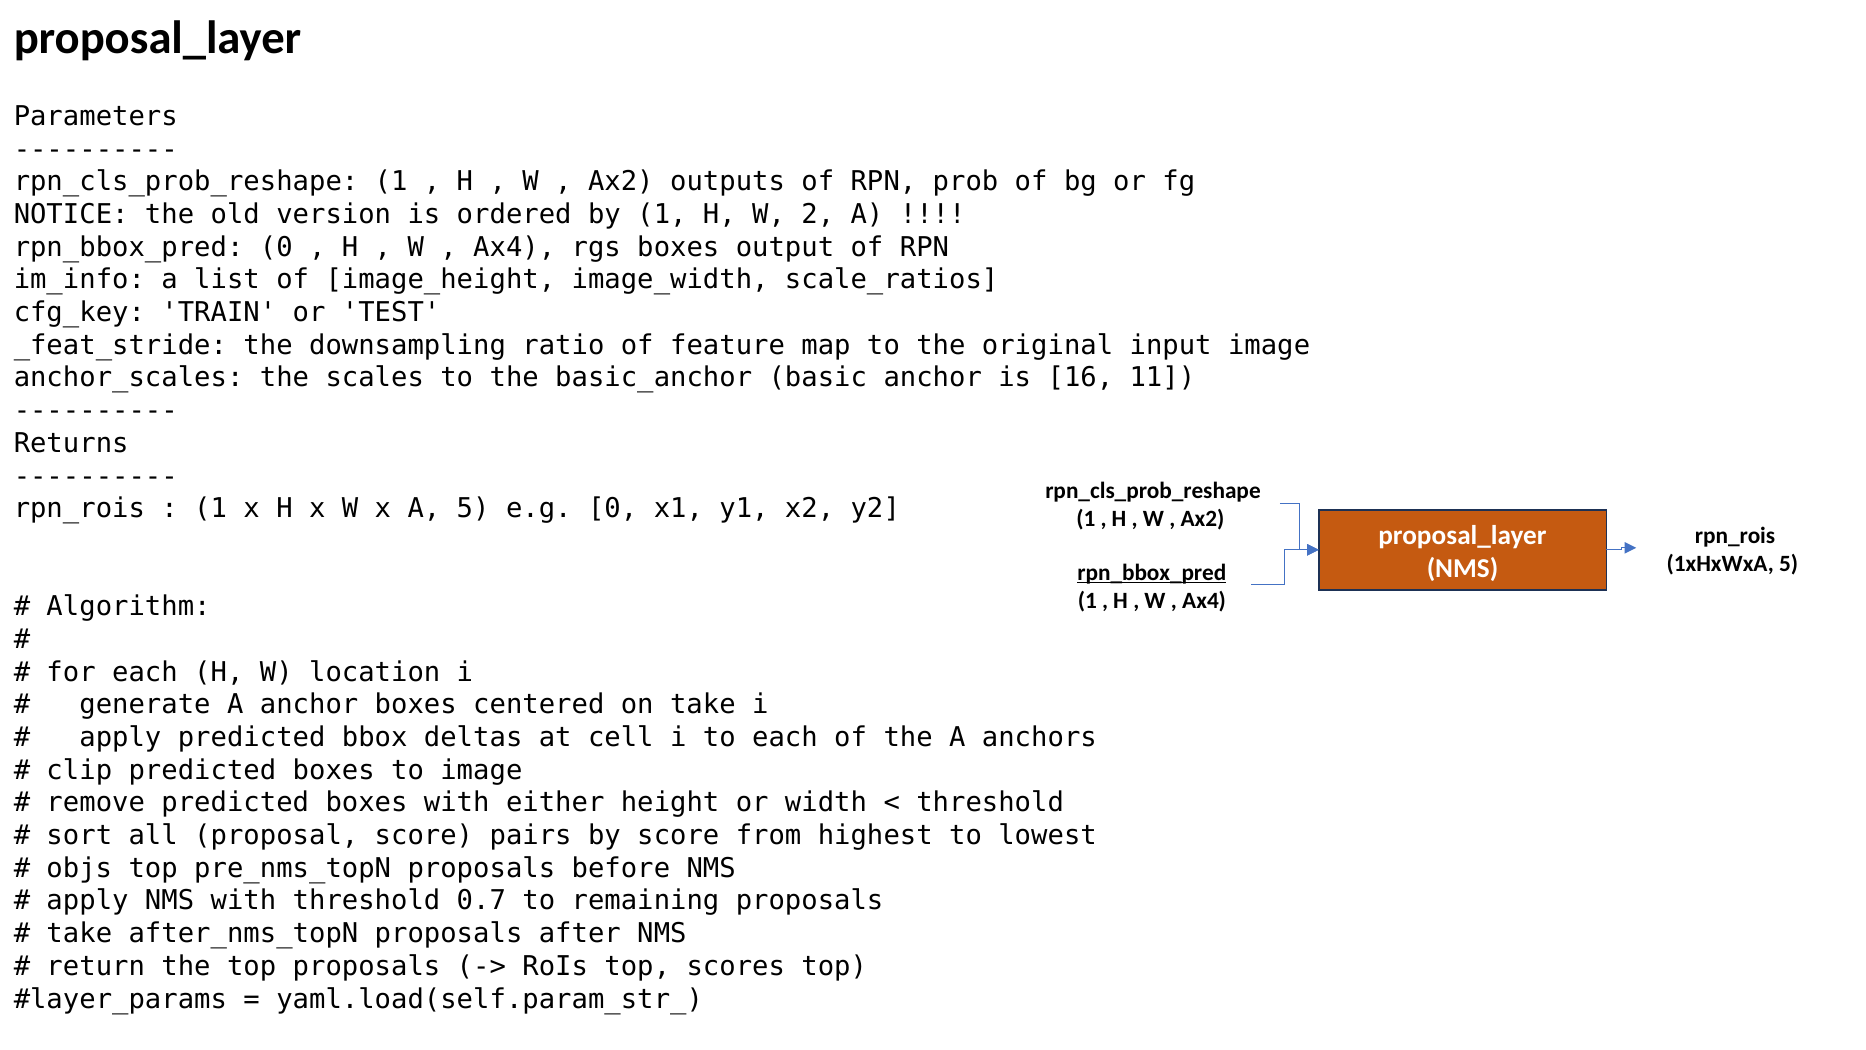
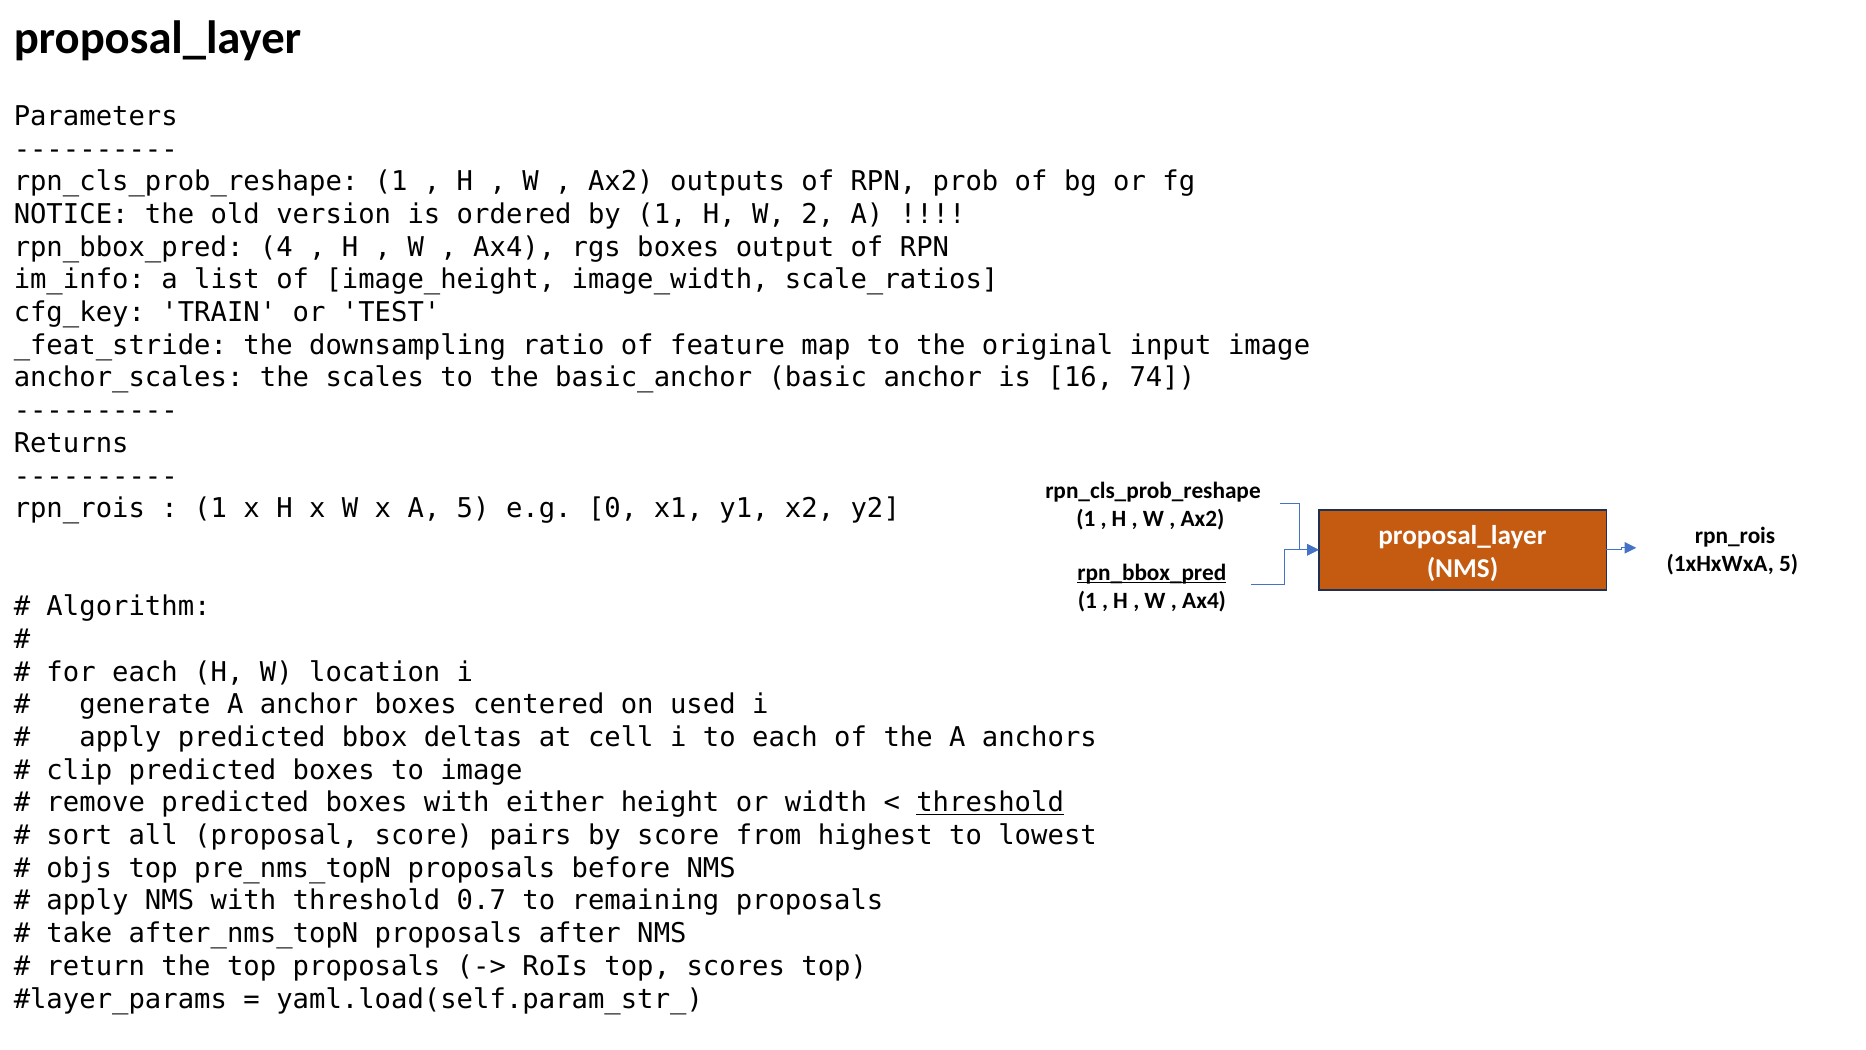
rpn_bbox_pred 0: 0 -> 4 (276, 247)
11: 11 -> 74 (1162, 378)
on take: take -> used (703, 705)
threshold underline: none -> present (990, 803)
